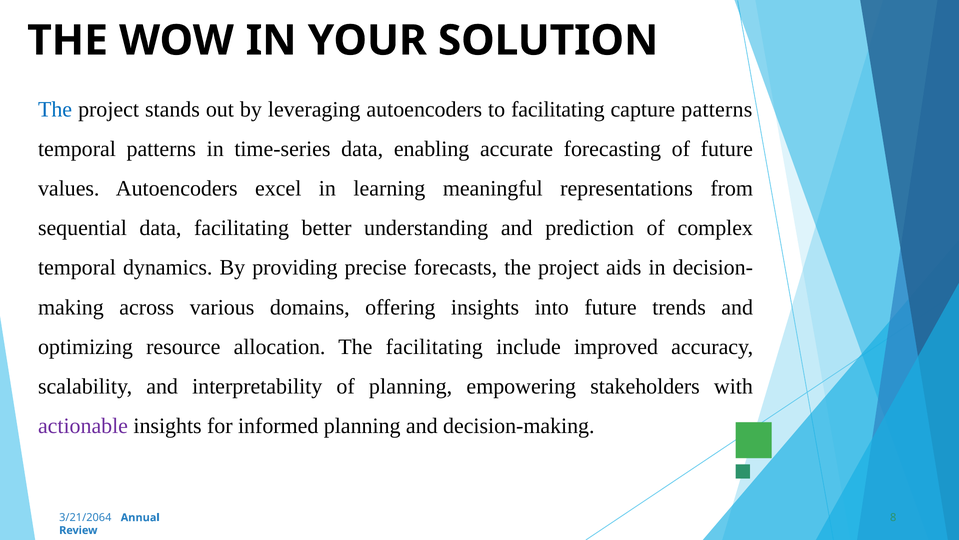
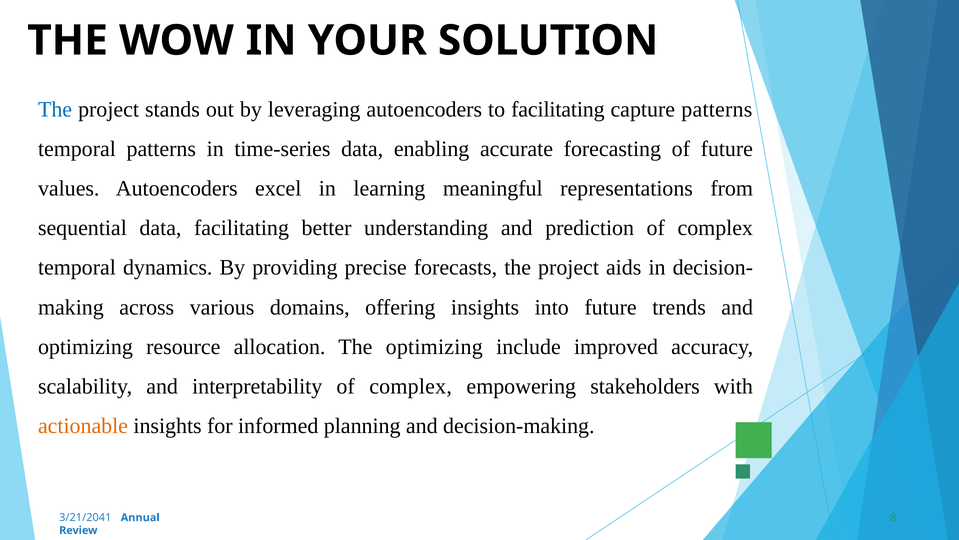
The facilitating: facilitating -> optimizing (434, 347)
interpretability of planning: planning -> complex (411, 386)
actionable colour: purple -> orange (83, 426)
3/21/2064: 3/21/2064 -> 3/21/2041 (85, 517)
